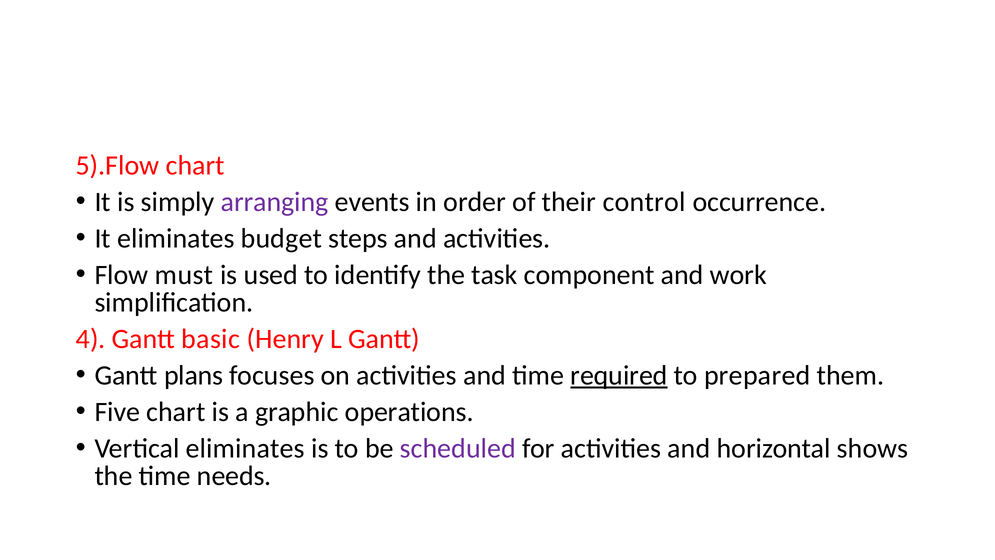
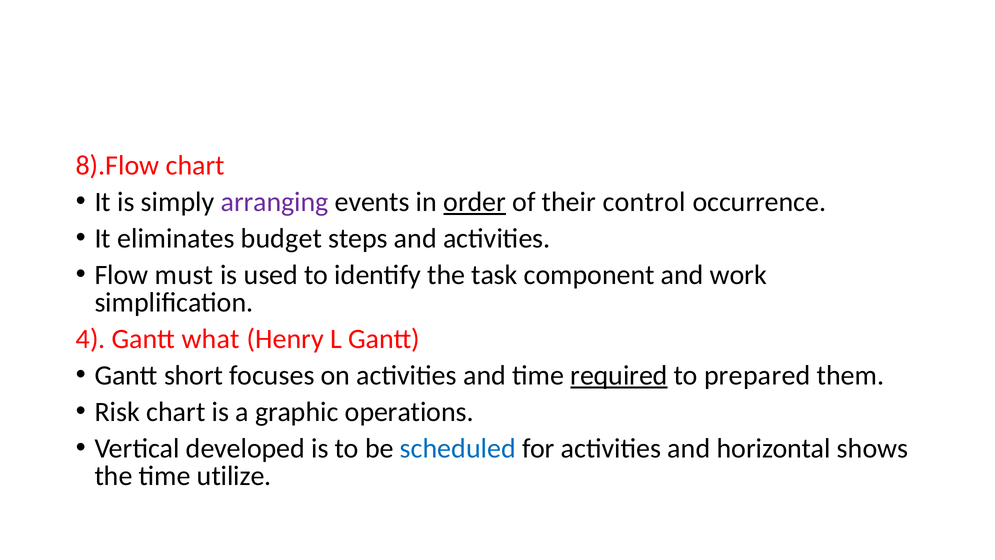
5).Flow: 5).Flow -> 8).Flow (118, 165)
order underline: none -> present (475, 202)
basic: basic -> what (211, 339)
plans: plans -> short (194, 375)
Five: Five -> Risk (117, 412)
Vertical eliminates: eliminates -> developed (245, 448)
scheduled colour: purple -> blue (458, 448)
needs: needs -> utilize (234, 476)
